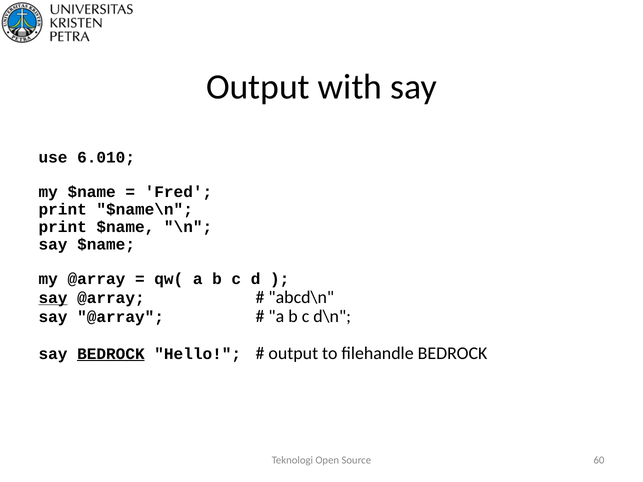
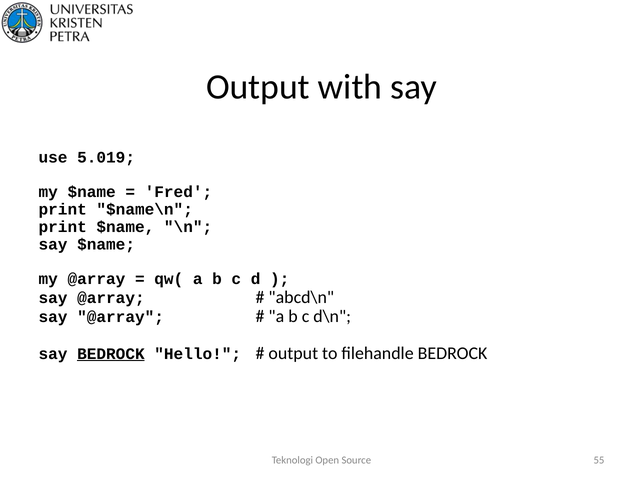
6.010: 6.010 -> 5.019 (106, 158)
say underline: present -> none (53, 298)
60: 60 -> 55 (599, 460)
